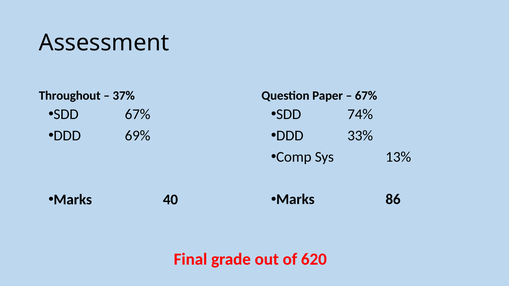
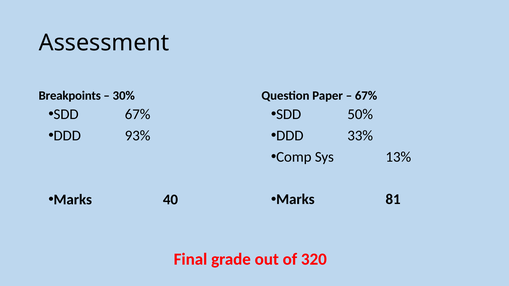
Throughout: Throughout -> Breakpoints (70, 96)
37%: 37% -> 30% (124, 96)
74%: 74% -> 50% (360, 114)
69%: 69% -> 93% (138, 136)
86: 86 -> 81 (393, 200)
620: 620 -> 320 (314, 259)
